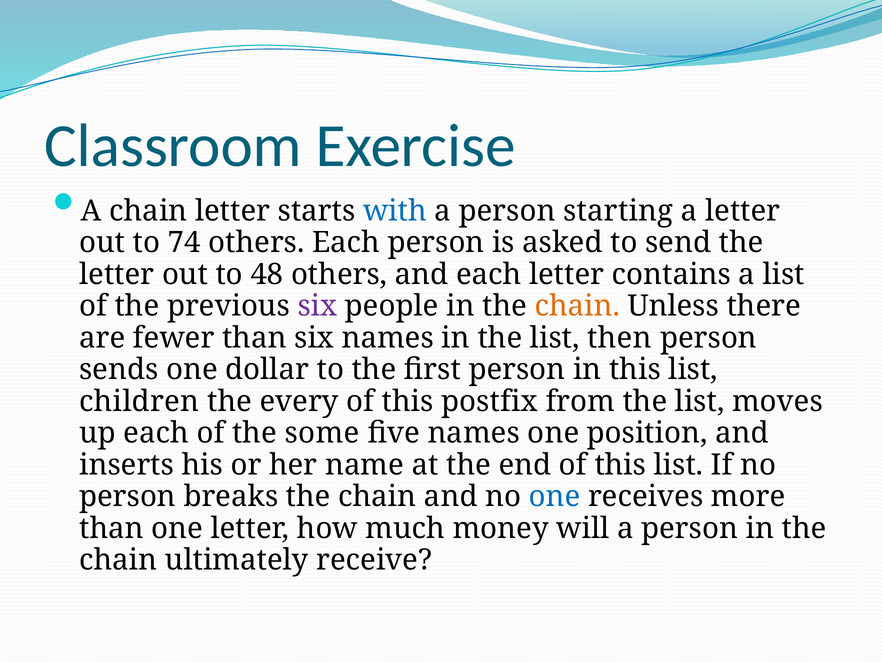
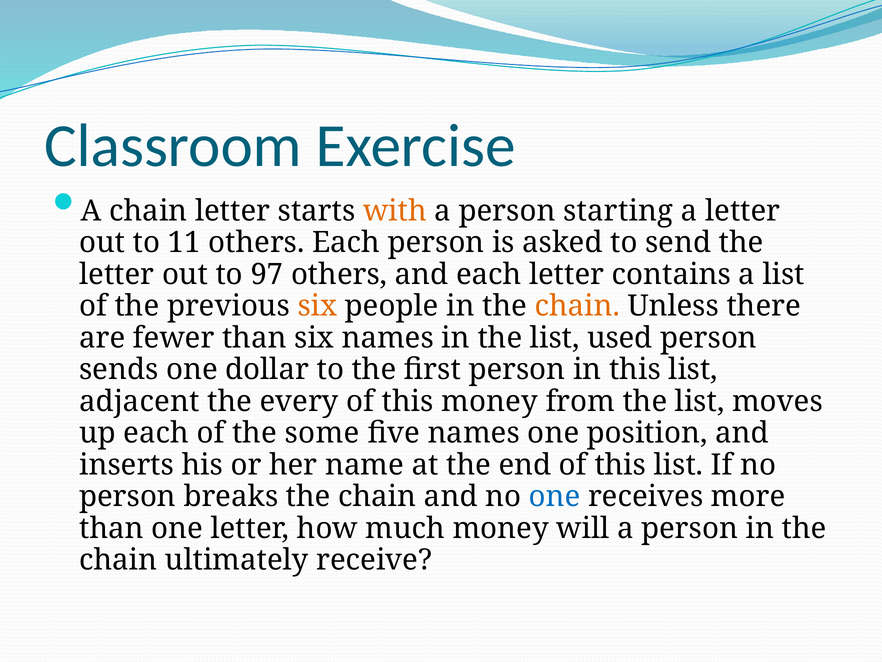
with colour: blue -> orange (395, 211)
74: 74 -> 11 (184, 242)
48: 48 -> 97 (267, 274)
six colour: purple -> orange (317, 306)
then: then -> used (620, 338)
children: children -> adjacent (139, 401)
this postfix: postfix -> money (489, 401)
